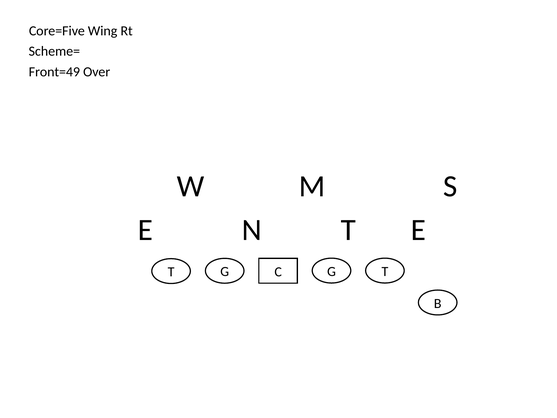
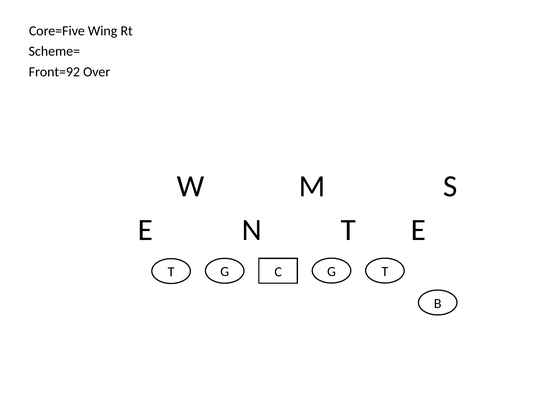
Front=49: Front=49 -> Front=92 (54, 72)
